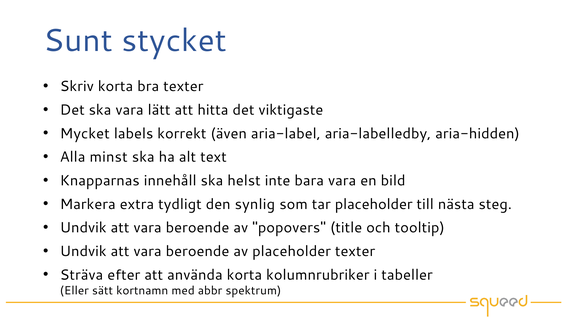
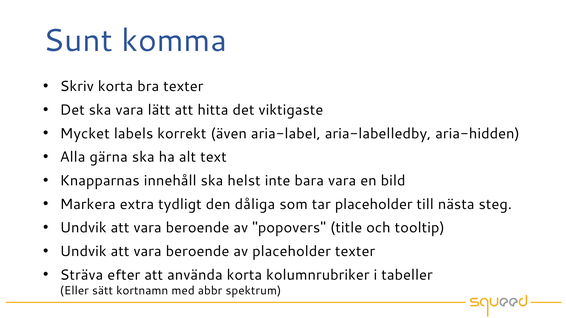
stycket: stycket -> komma (174, 41)
minst: minst -> gärna (109, 157)
synlig: synlig -> dåliga (255, 204)
